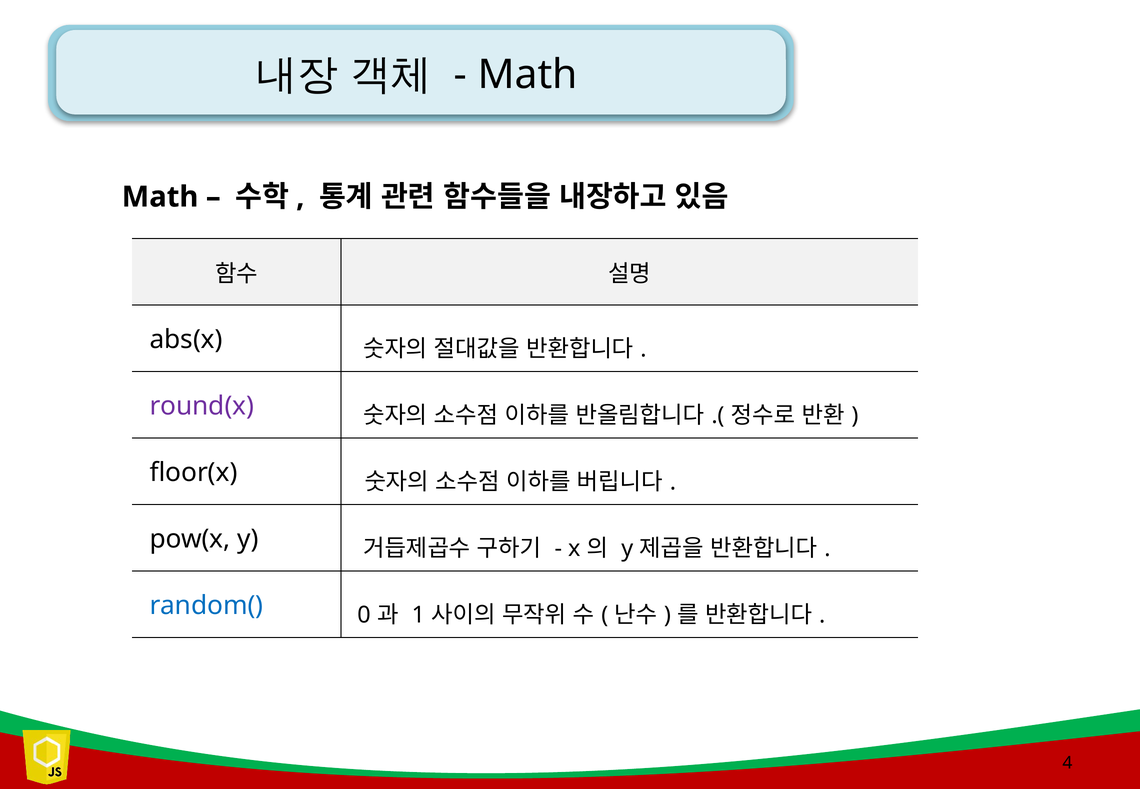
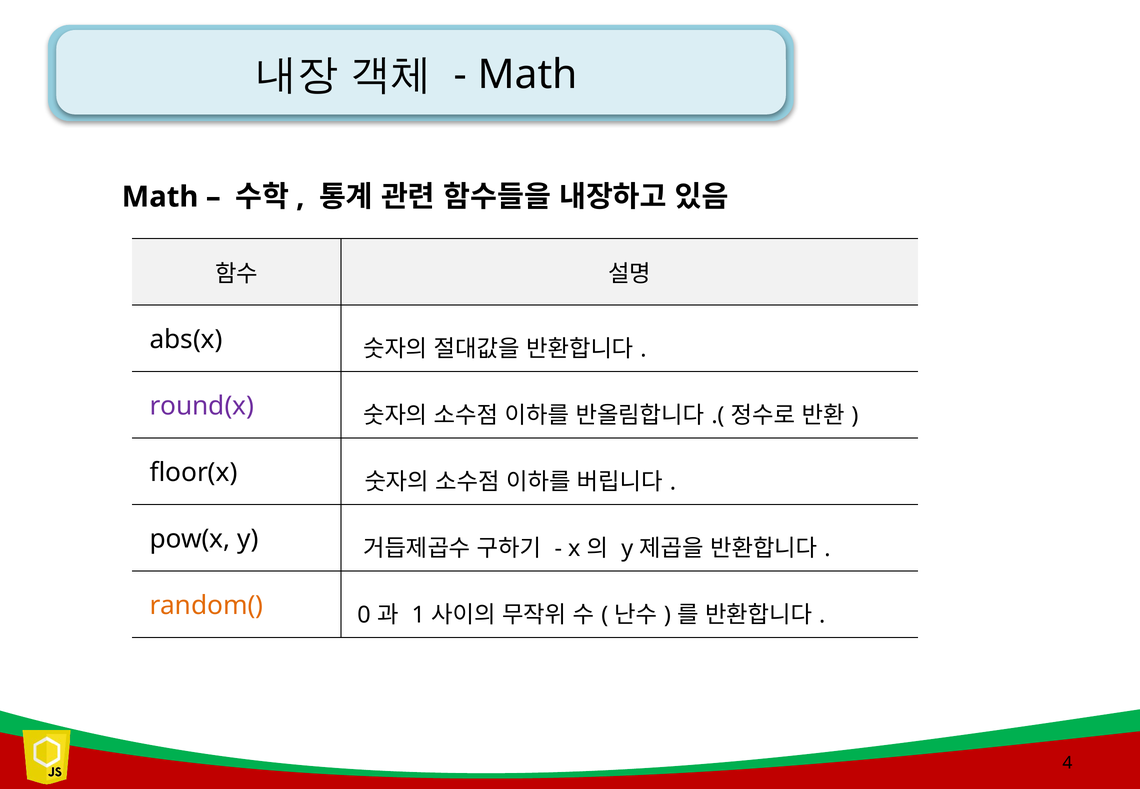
random( colour: blue -> orange (206, 606)
